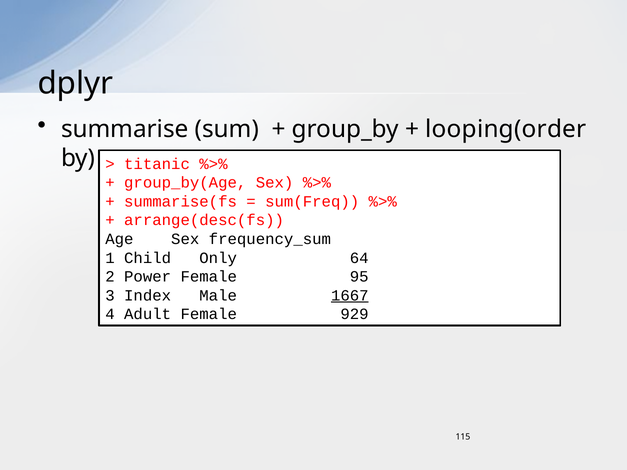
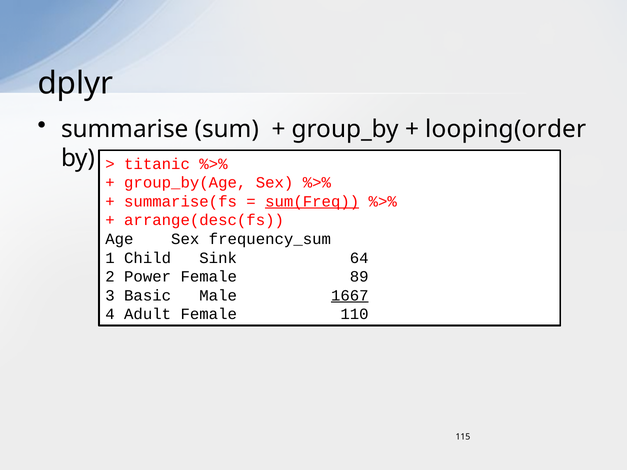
sum(Freq underline: none -> present (312, 202)
Only: Only -> Sink (218, 258)
95: 95 -> 89 (359, 277)
Index: Index -> Basic (148, 296)
929: 929 -> 110 (355, 314)
